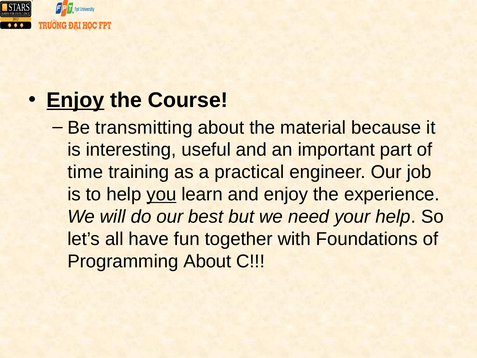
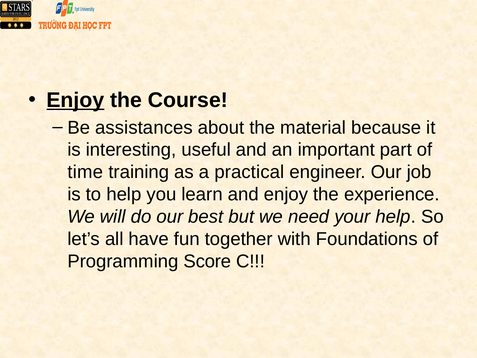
transmitting: transmitting -> assistances (144, 127)
you underline: present -> none (161, 194)
Programming About: About -> Score (207, 261)
